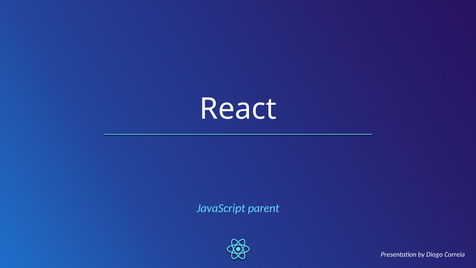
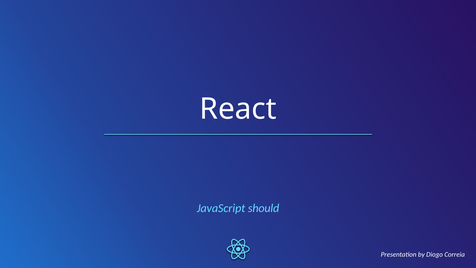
parent: parent -> should (264, 208)
